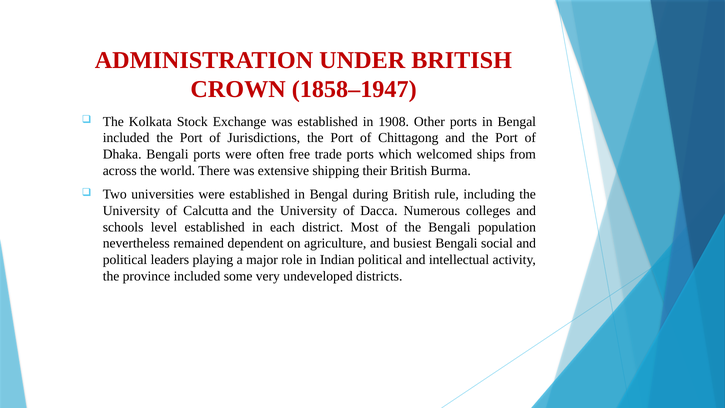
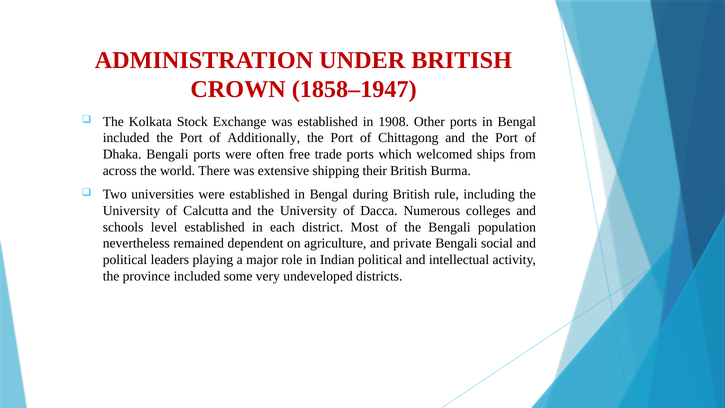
Jurisdictions: Jurisdictions -> Additionally (264, 138)
busiest: busiest -> private (412, 243)
